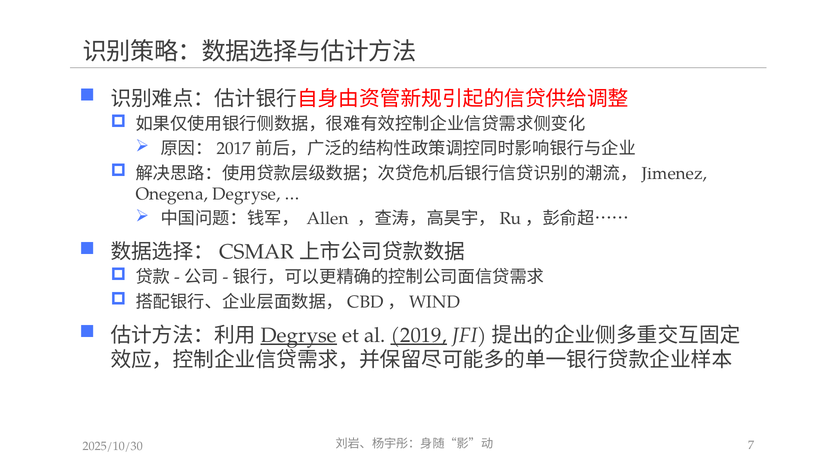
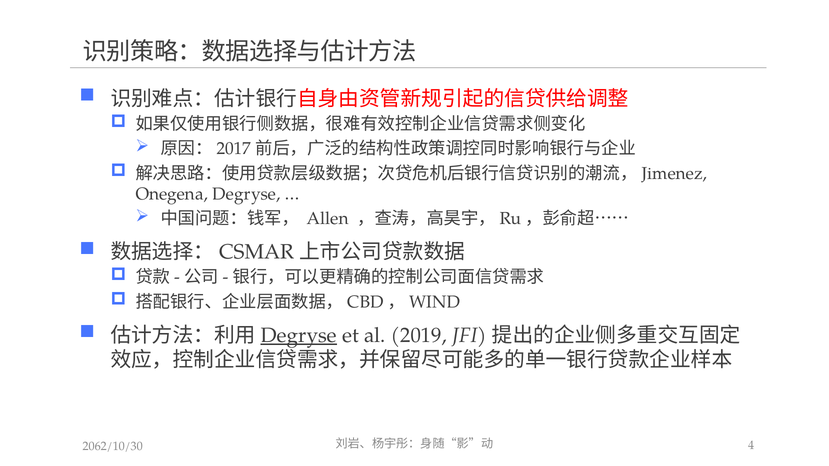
2019 underline: present -> none (419, 335)
7: 7 -> 4 (751, 445)
2025/10/30: 2025/10/30 -> 2062/10/30 (113, 446)
